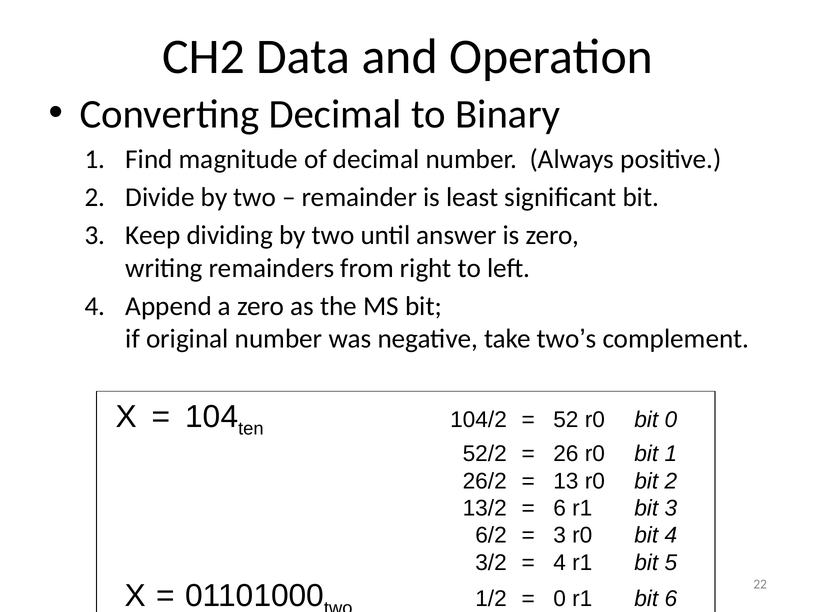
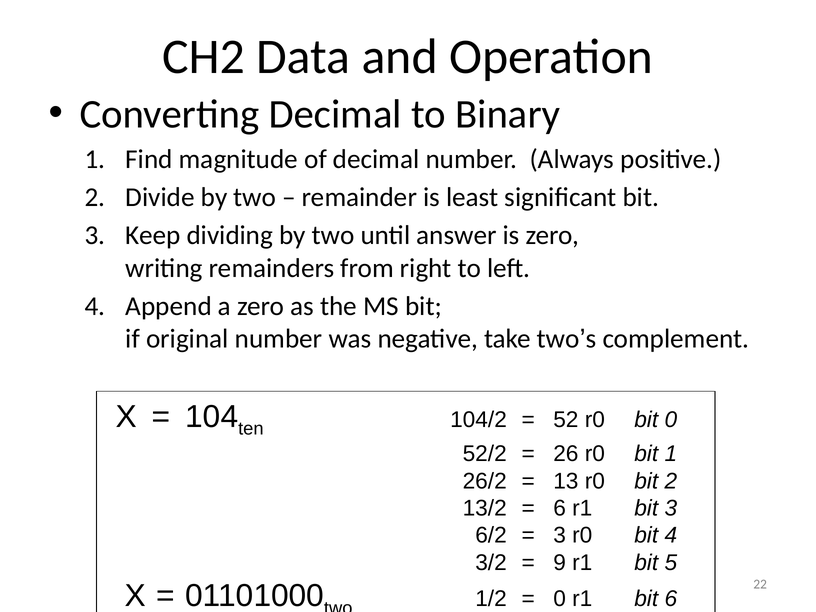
4: 4 -> 9 (560, 563)
